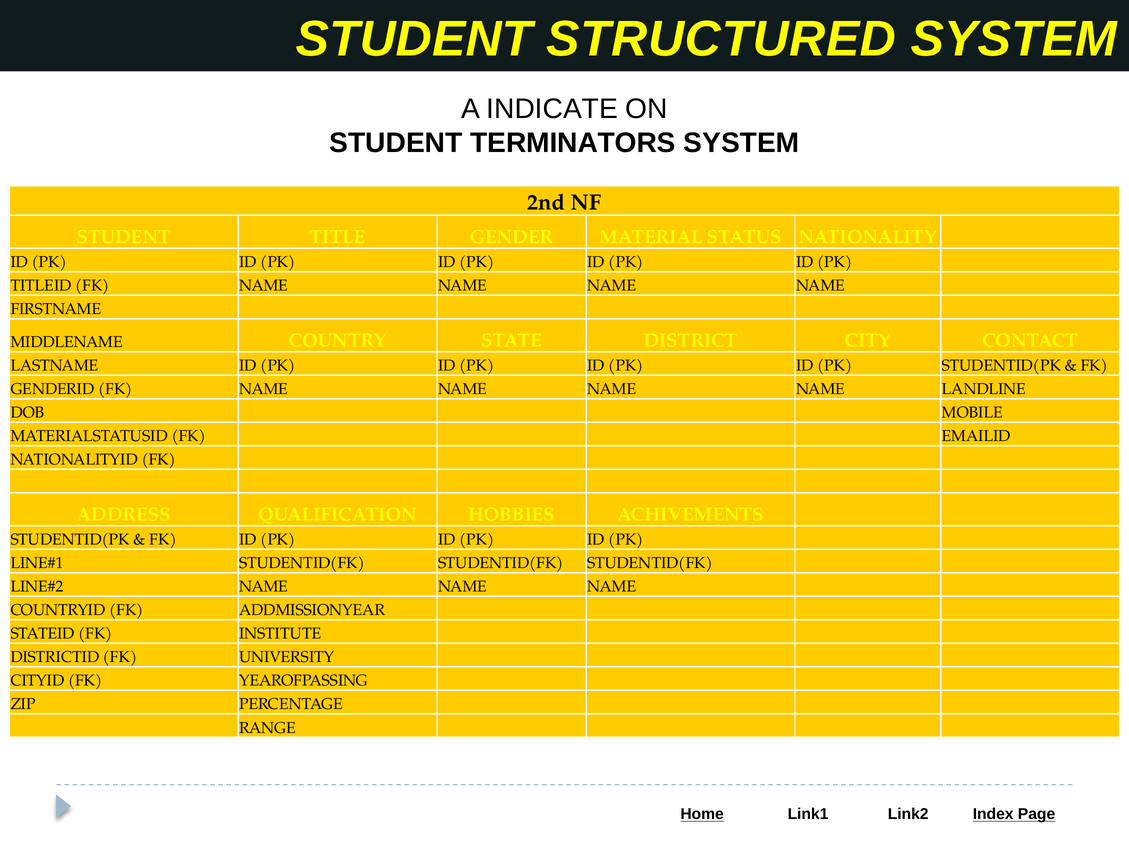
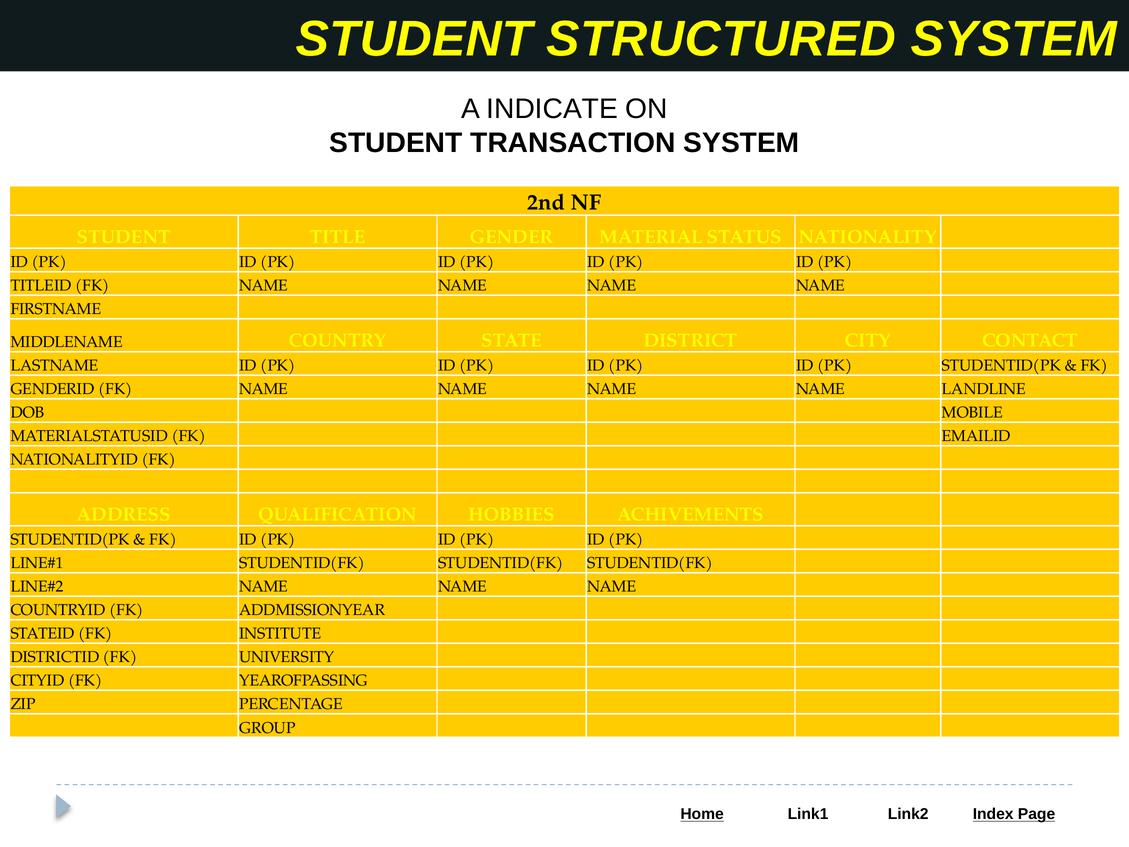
TERMINATORS: TERMINATORS -> TRANSACTION (573, 143)
RANGE: RANGE -> GROUP (267, 728)
